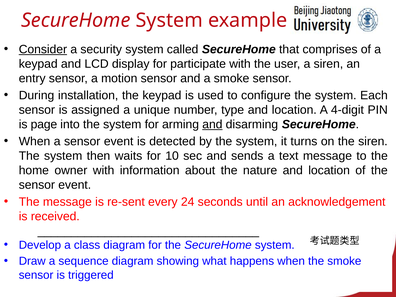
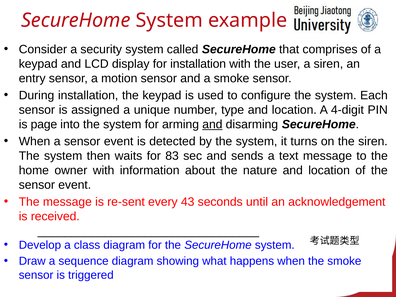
Consider underline: present -> none (43, 49)
for participate: participate -> installation (198, 64)
10: 10 -> 83 (172, 156)
24: 24 -> 43 (188, 202)
